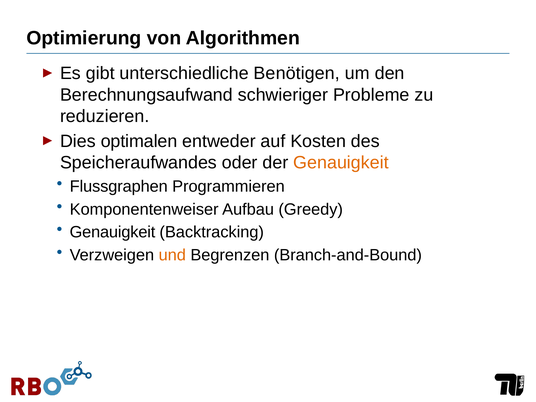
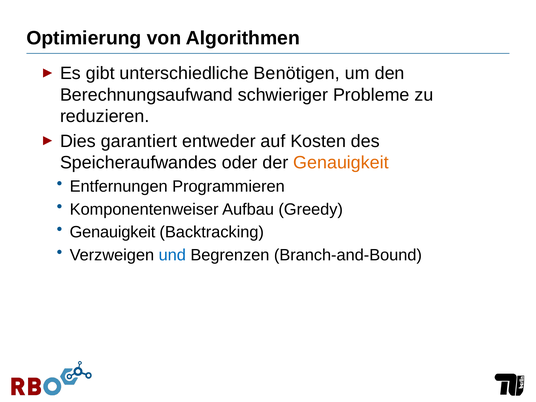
optimalen: optimalen -> garantiert (139, 141)
Flussgraphen: Flussgraphen -> Entfernungen (119, 186)
und colour: orange -> blue (172, 255)
